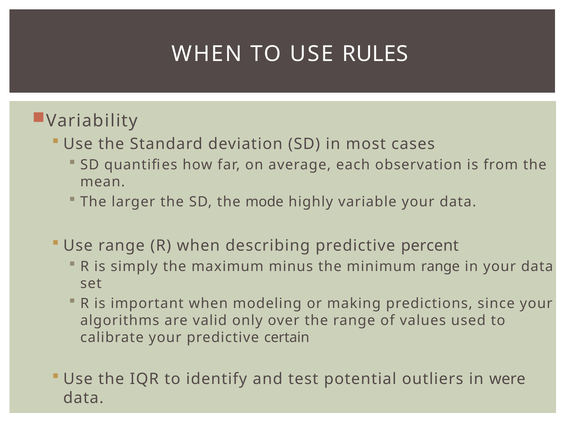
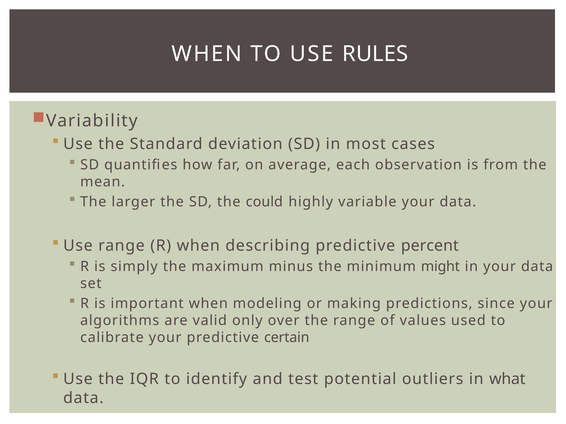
mode: mode -> could (264, 202)
minimum range: range -> might (440, 267)
were: were -> what (507, 380)
